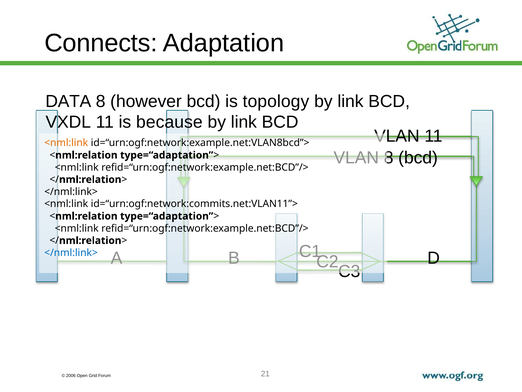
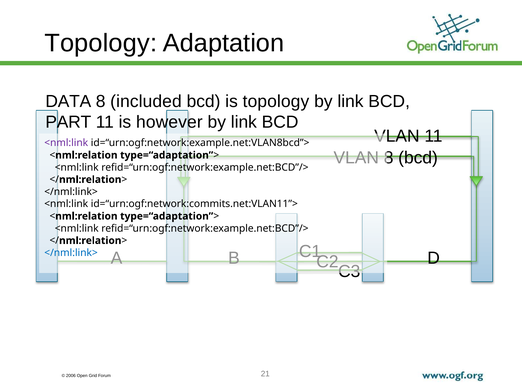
Connects: Connects -> Topology (101, 43)
however: however -> included (146, 101)
VXDL: VXDL -> PART (68, 122)
because: because -> however (169, 122)
<nml:link colour: orange -> purple (66, 143)
